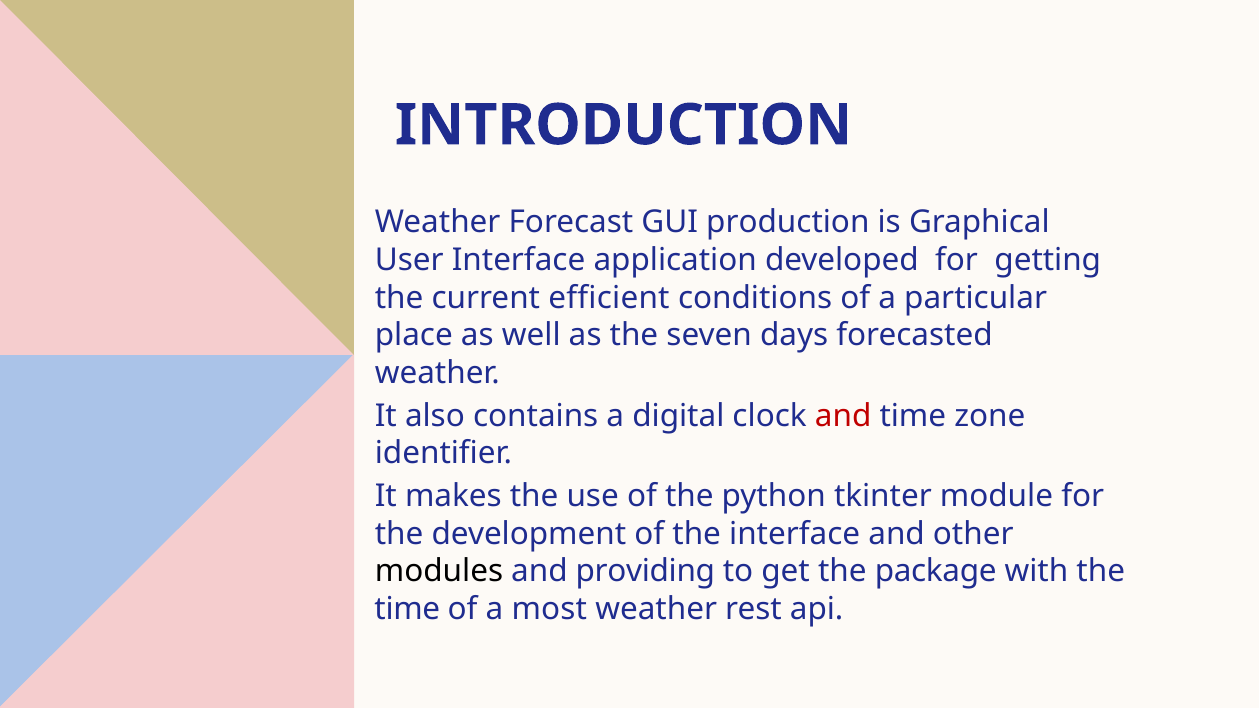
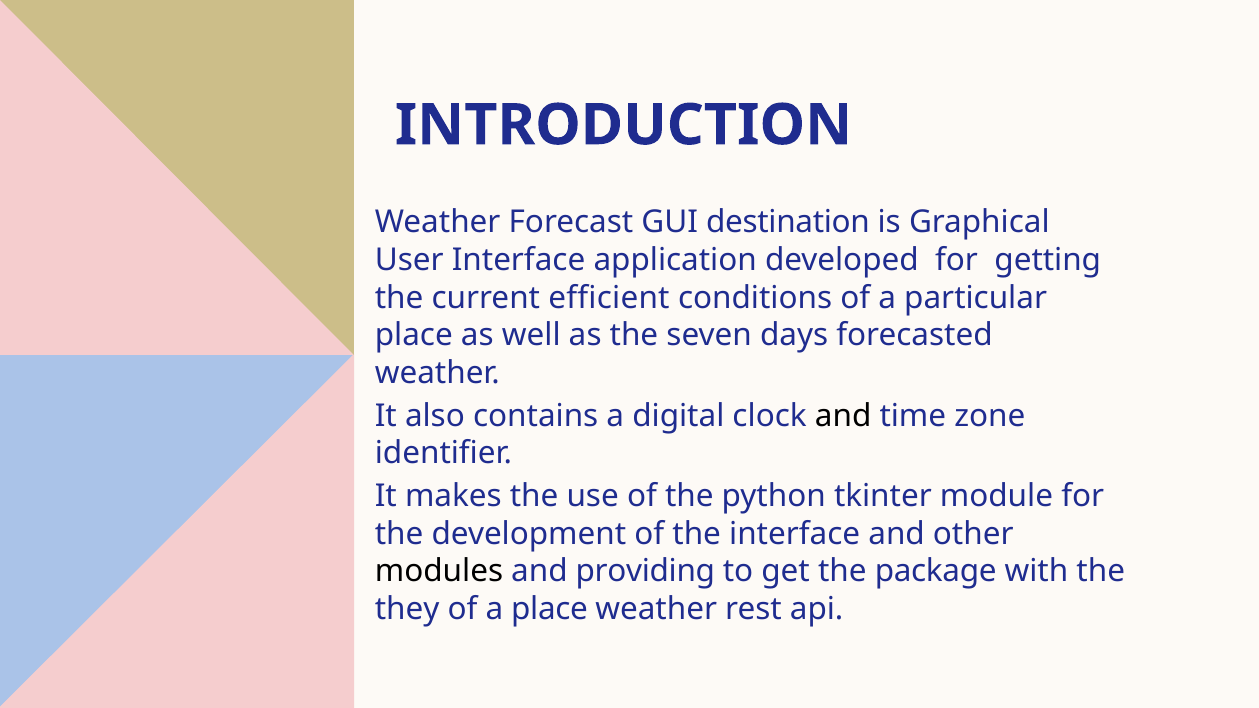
production: production -> destination (788, 222)
and colour: red -> black (843, 416)
time: time -> they (407, 609)
a most: most -> place (550, 609)
